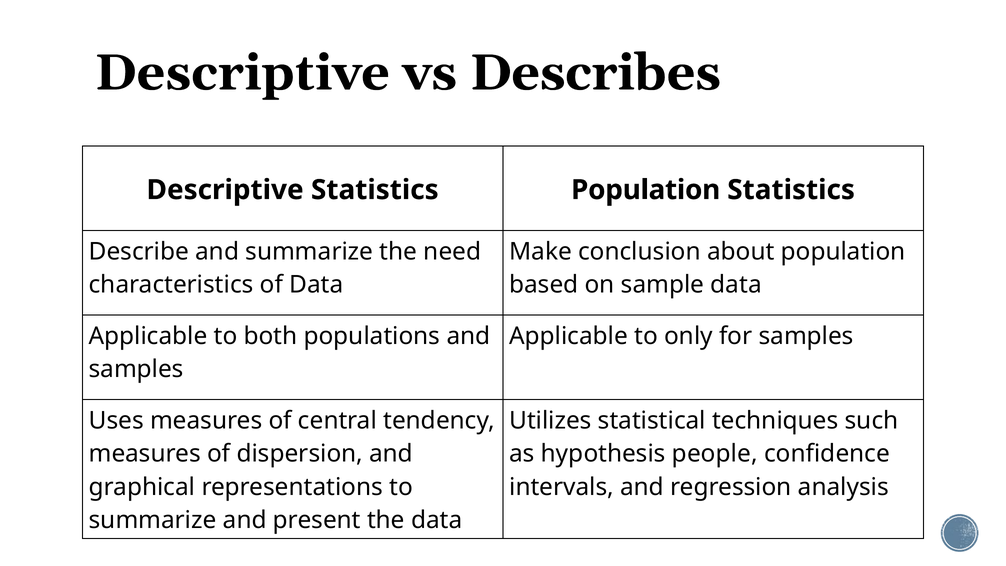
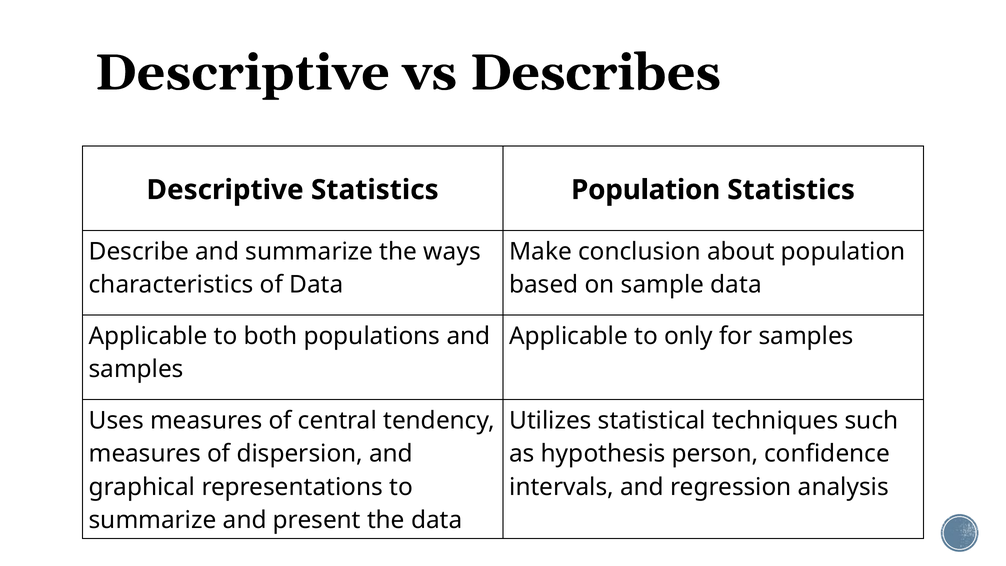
need: need -> ways (452, 252)
people: people -> person (715, 454)
